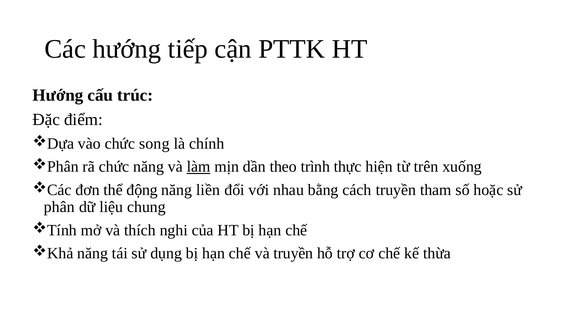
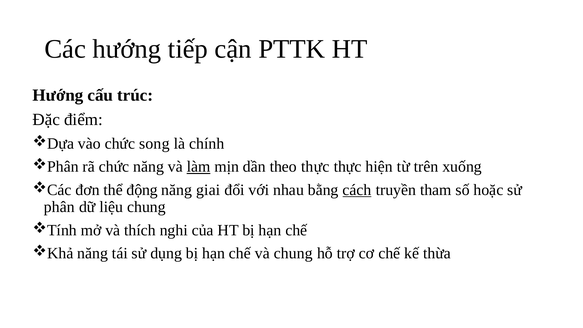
theo trình: trình -> thực (315, 167)
liền: liền -> giai (208, 190)
cách underline: none -> present (357, 190)
và truyền: truyền -> chung (293, 253)
